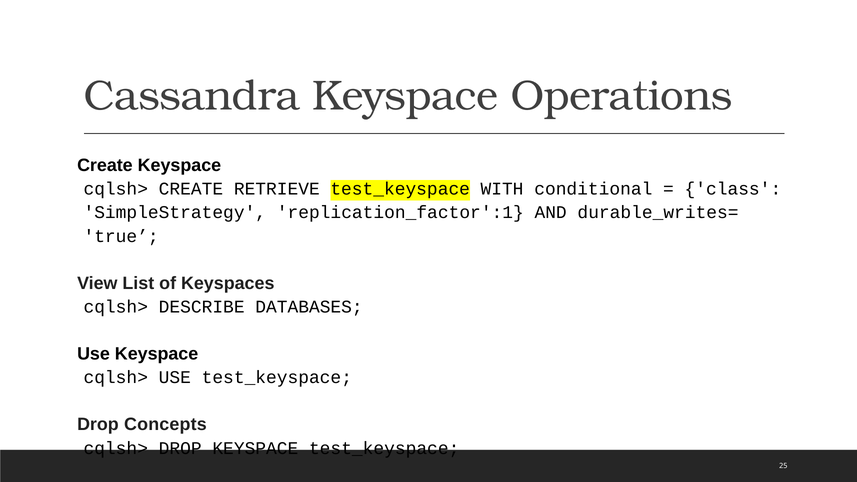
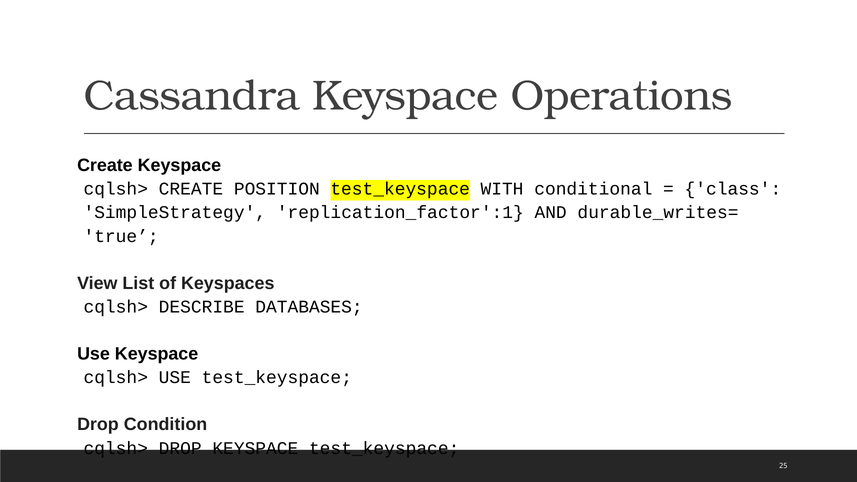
RETRIEVE: RETRIEVE -> POSITION (277, 189)
Concepts: Concepts -> Condition (165, 425)
